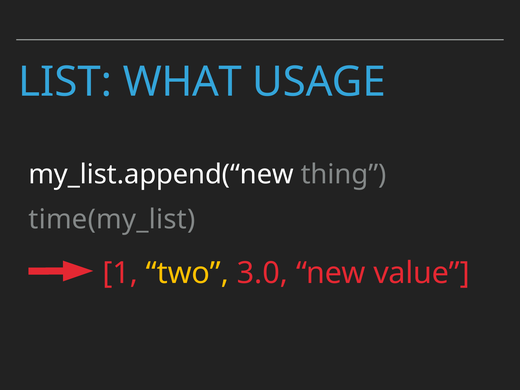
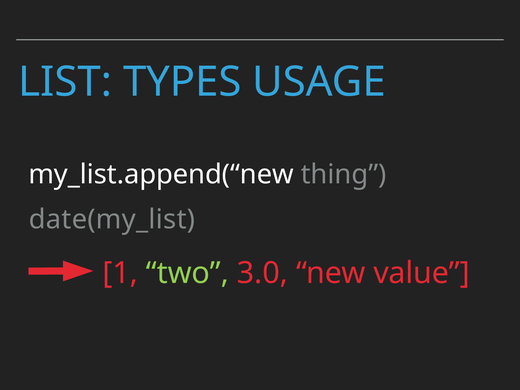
WHAT: WHAT -> TYPES (182, 82)
time(my_list: time(my_list -> date(my_list (112, 219)
two colour: yellow -> light green (187, 273)
